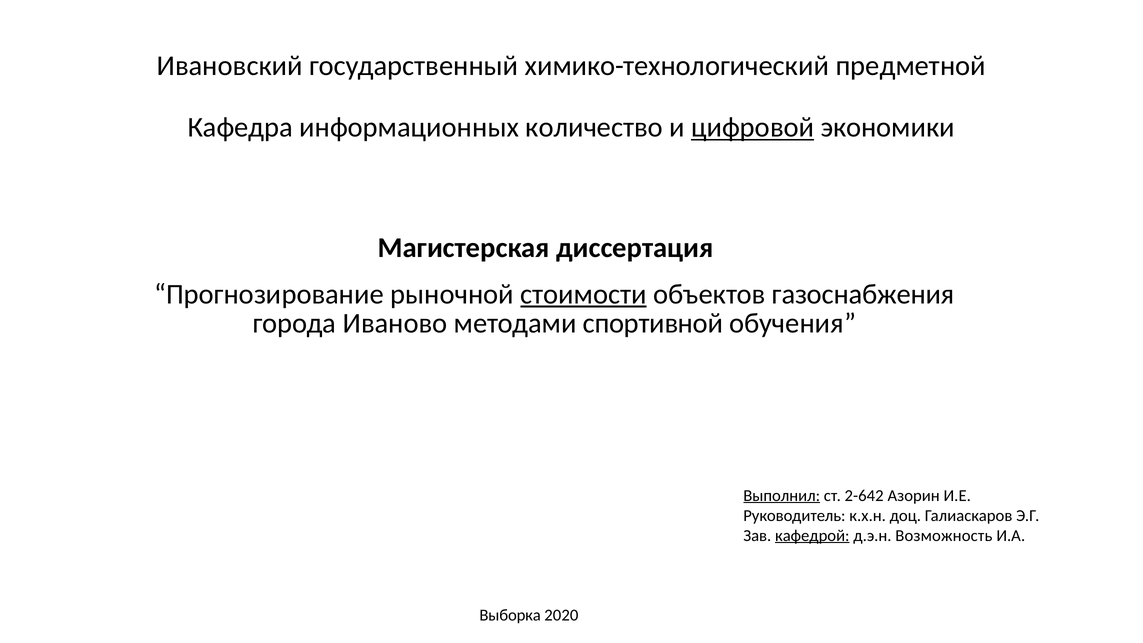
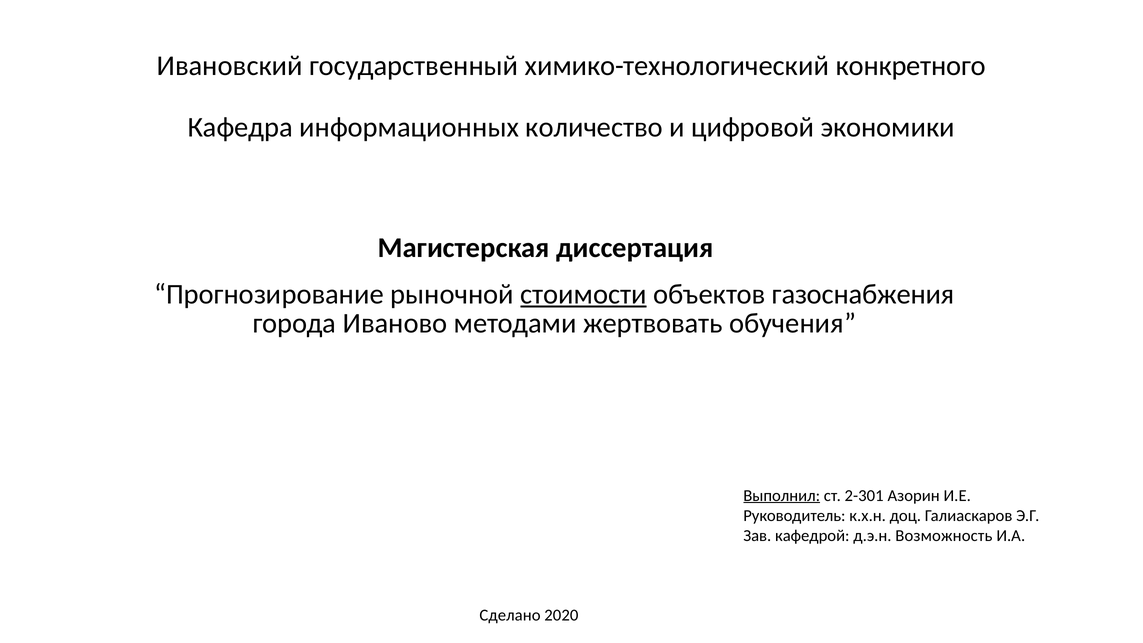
предметной: предметной -> конкретного (911, 66)
цифровой underline: present -> none (753, 127)
спортивной: спортивной -> жертвовать (653, 323)
2-642: 2-642 -> 2-301 (864, 495)
кафедрой underline: present -> none (812, 536)
Выборка: Выборка -> Сделано (510, 615)
